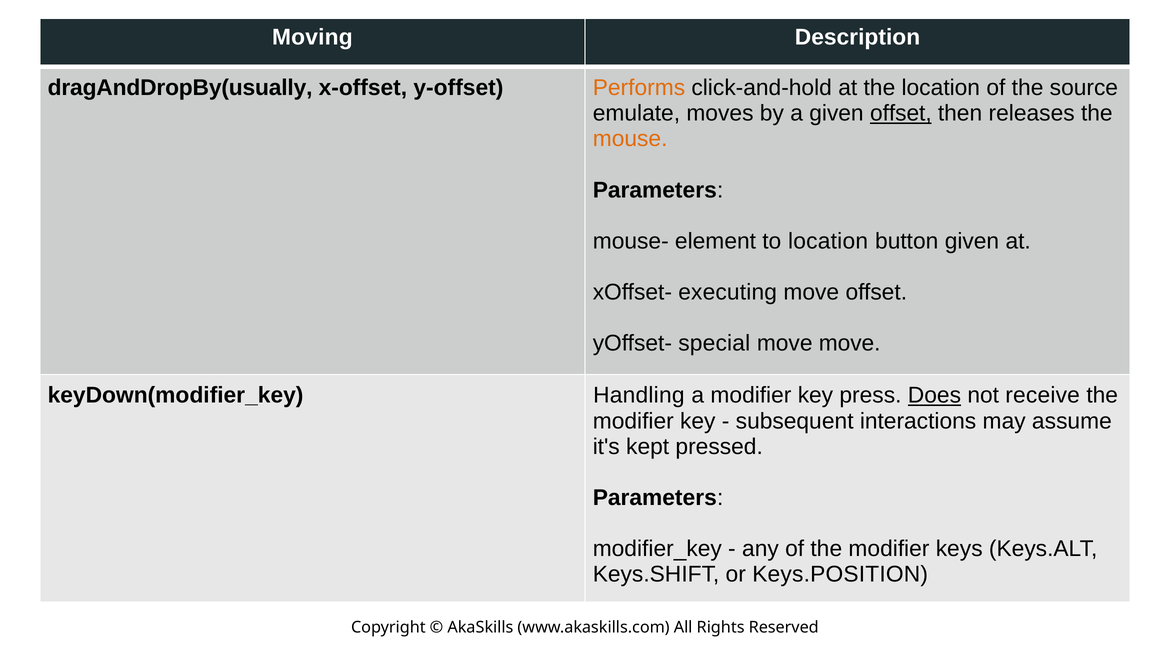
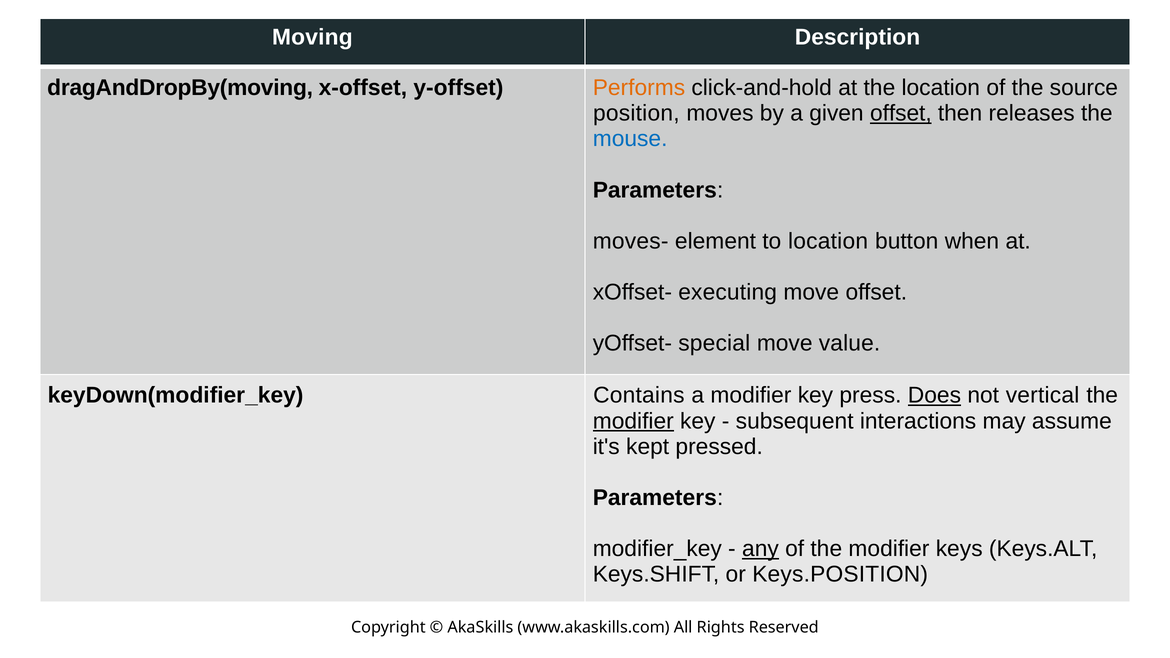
dragAndDropBy(usually: dragAndDropBy(usually -> dragAndDropBy(moving (180, 88)
emulate: emulate -> position (636, 113)
mouse colour: orange -> blue (630, 139)
mouse-: mouse- -> moves- (631, 241)
button given: given -> when (972, 241)
move move: move -> value (850, 343)
Handling: Handling -> Contains (639, 396)
receive: receive -> vertical (1043, 396)
modifier underline: none -> present (633, 421)
any underline: none -> present (760, 549)
